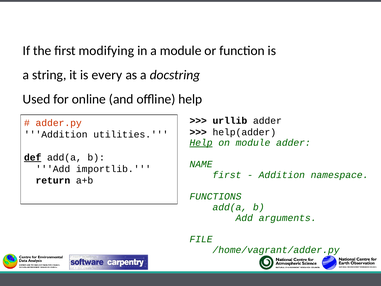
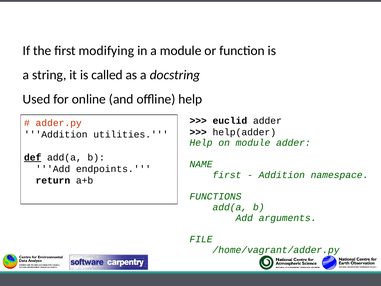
every: every -> called (107, 75)
urllib: urllib -> euclid (230, 121)
Help underline: present -> none (201, 143)
importlib: importlib -> endpoints (113, 169)
